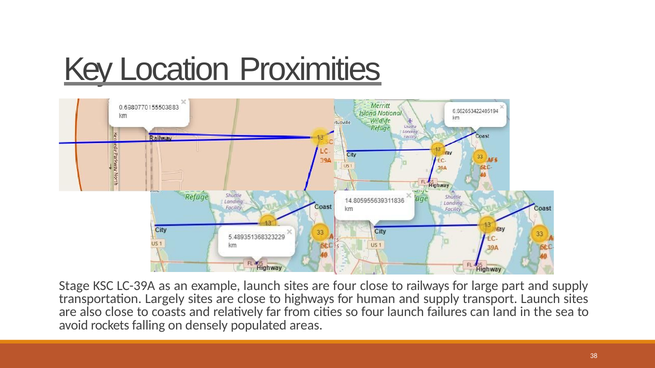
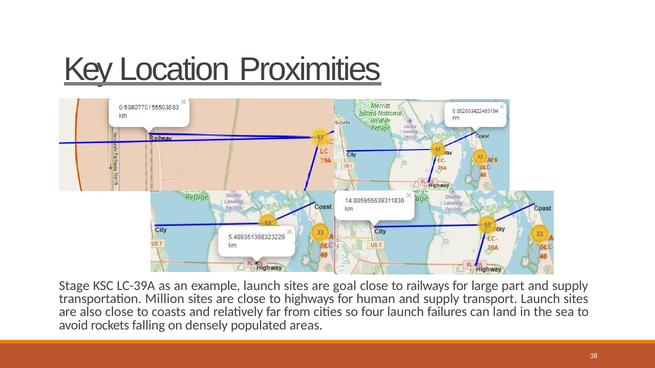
are four: four -> goal (345, 286)
Largely: Largely -> Million (165, 299)
